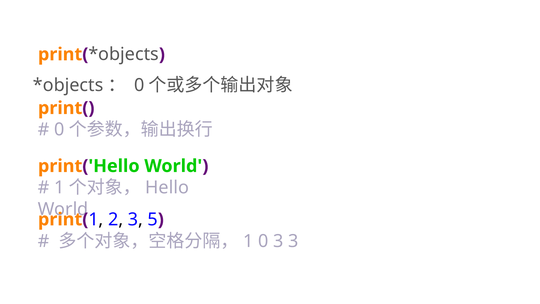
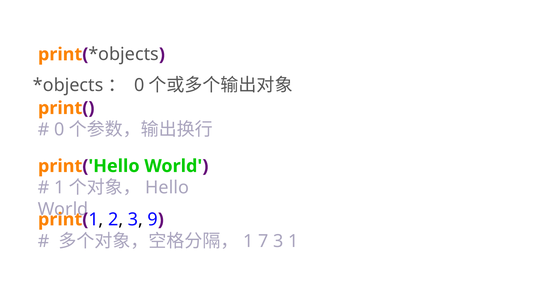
5: 5 -> 9 (153, 219)
0: 0 -> 7 (263, 241)
3 3: 3 -> 1 (293, 241)
